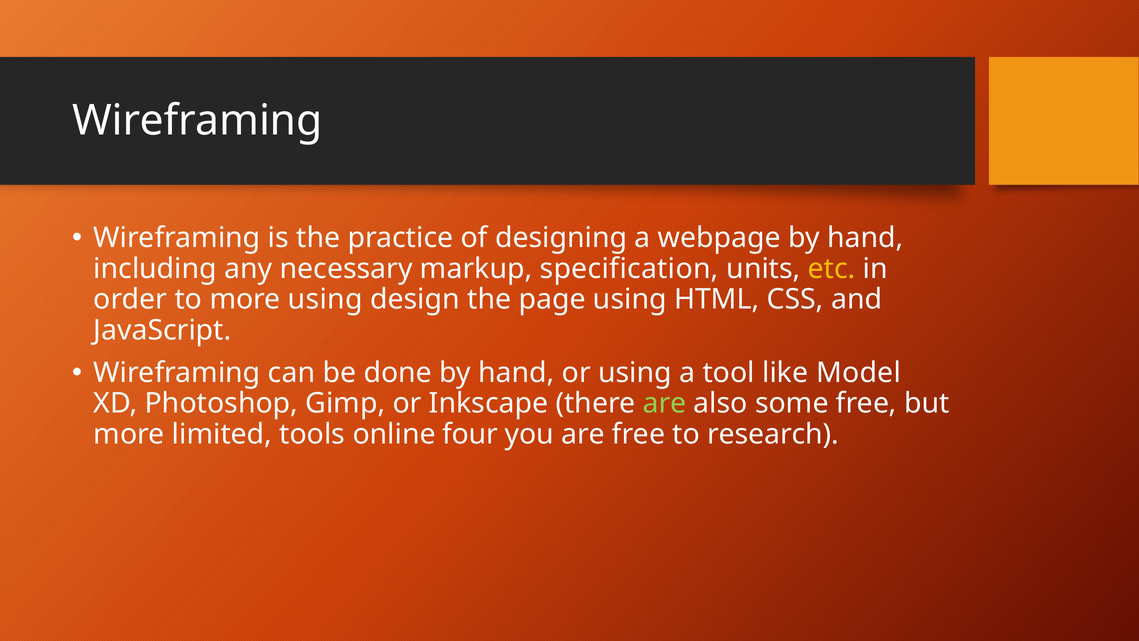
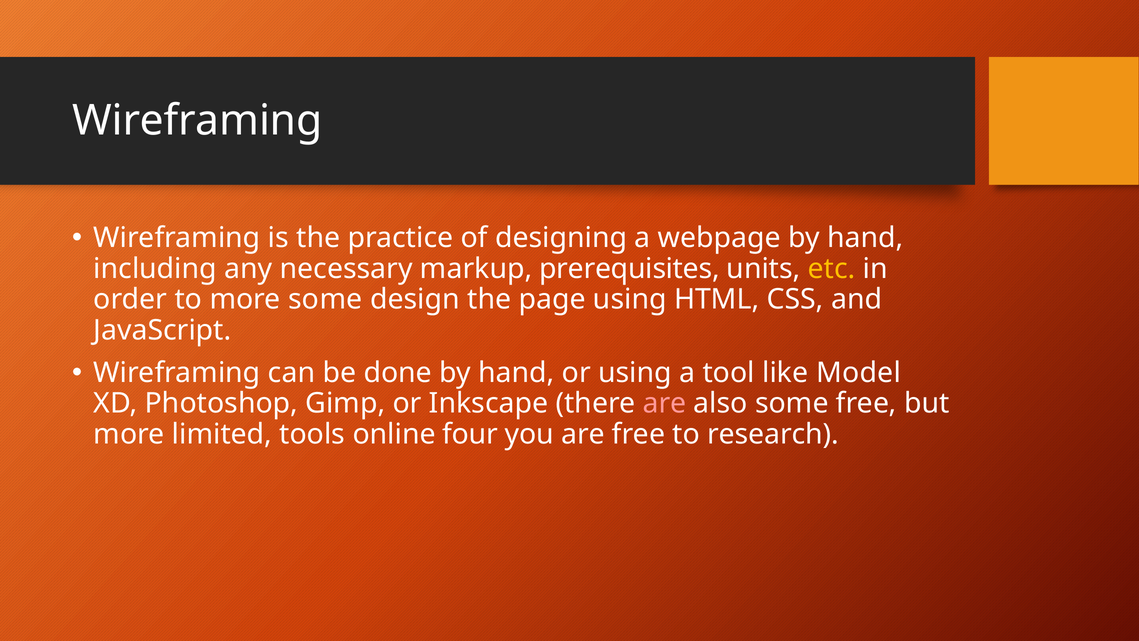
specification: specification -> prerequisites (629, 269)
more using: using -> some (325, 299)
are colour: light green -> pink (664, 403)
